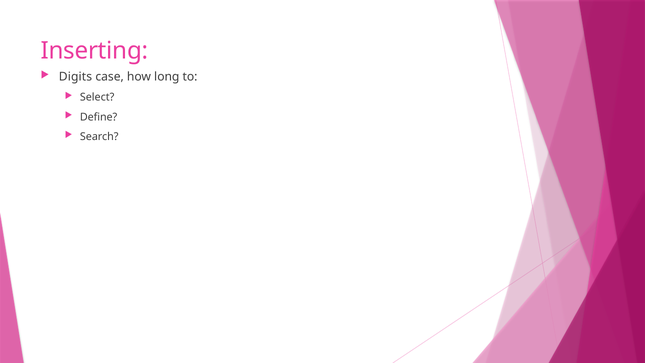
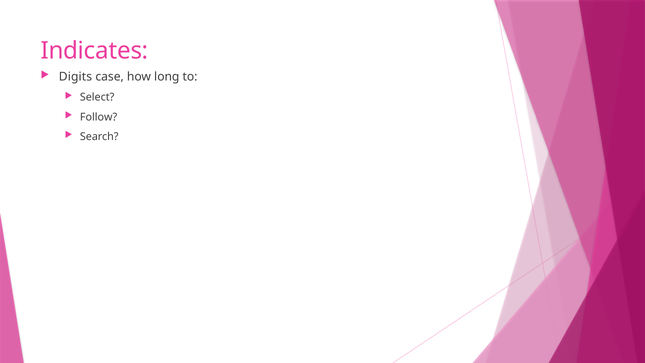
Inserting: Inserting -> Indicates (95, 51)
Define: Define -> Follow (99, 117)
